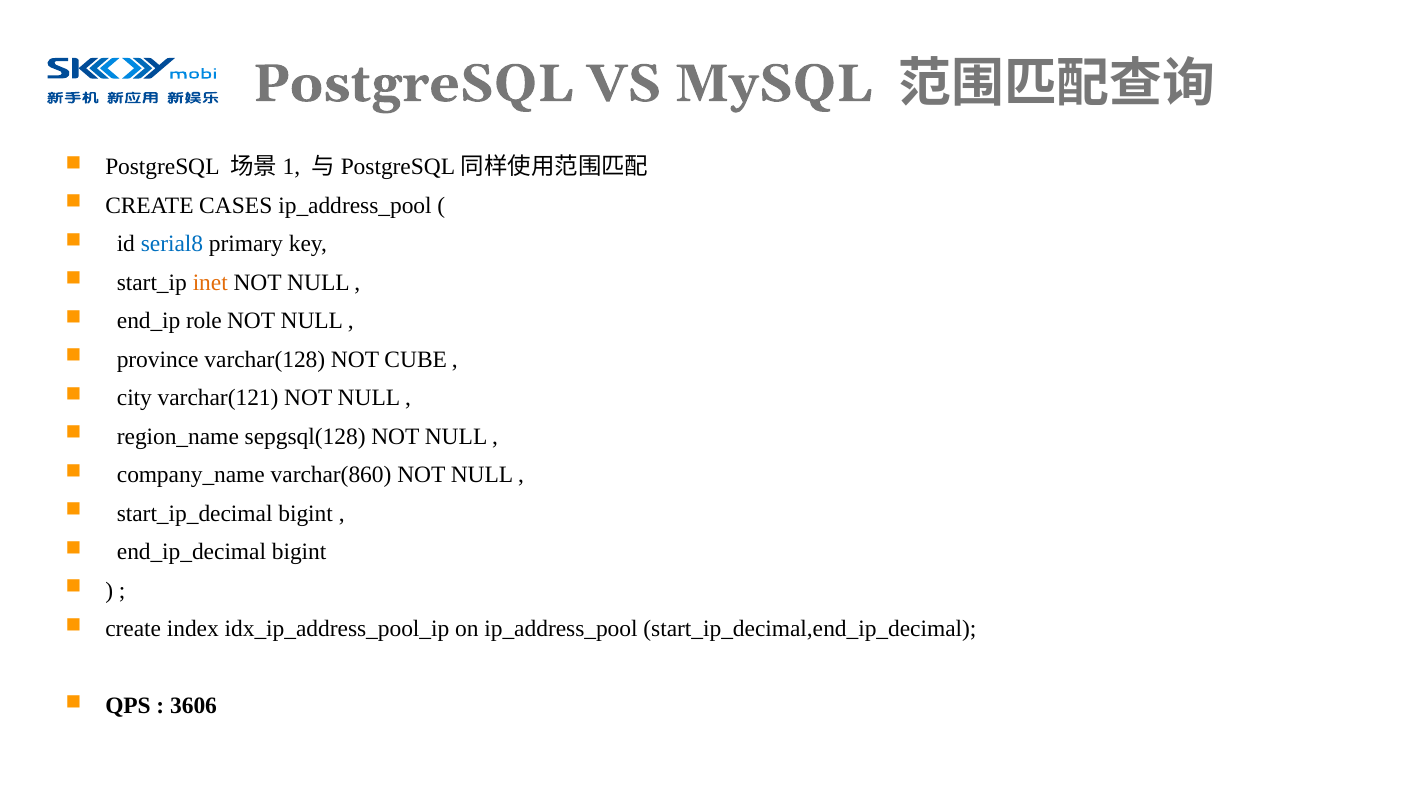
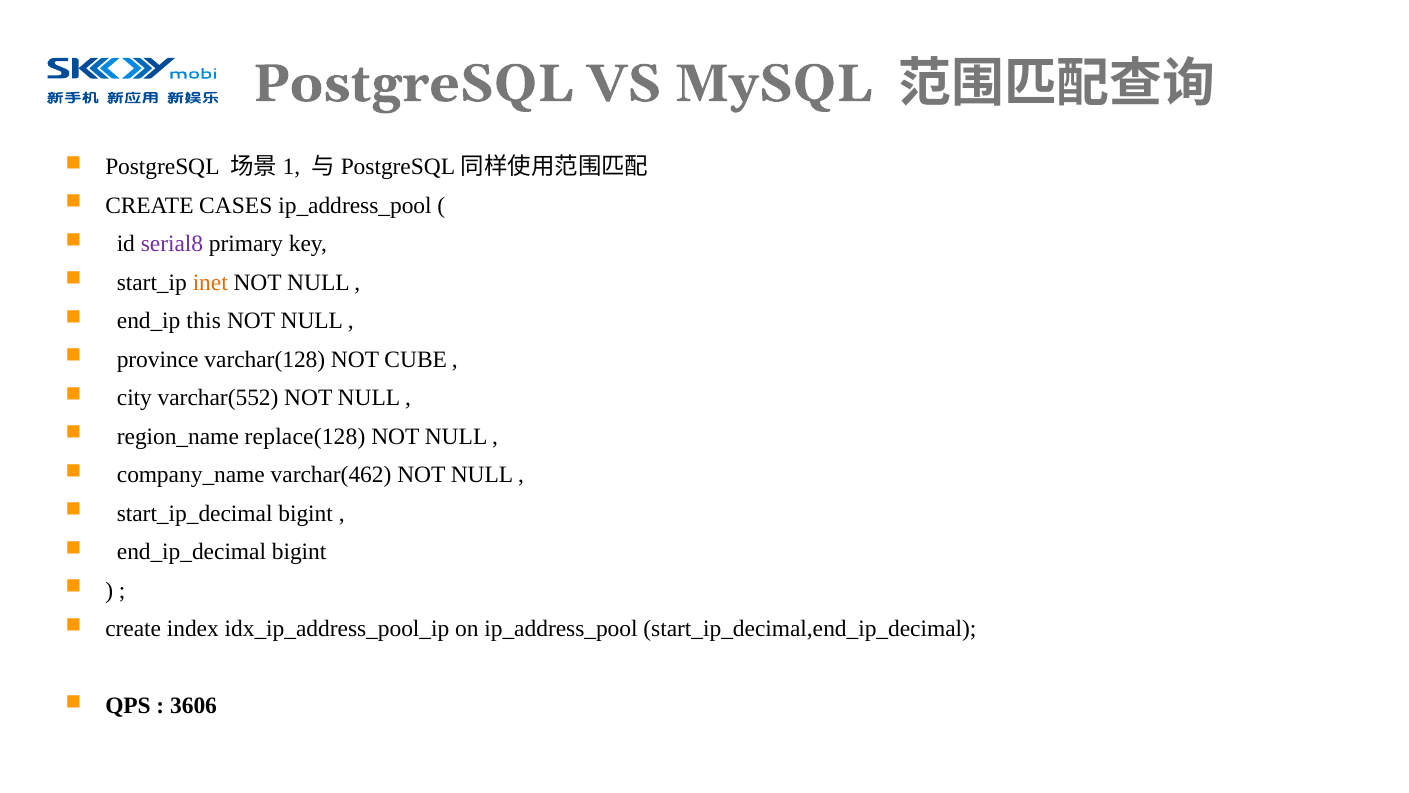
serial8 colour: blue -> purple (172, 244)
role: role -> this (204, 321)
varchar(121: varchar(121 -> varchar(552 (218, 398)
sepgsql(128: sepgsql(128 -> replace(128 (305, 436)
varchar(860: varchar(860 -> varchar(462 (331, 475)
